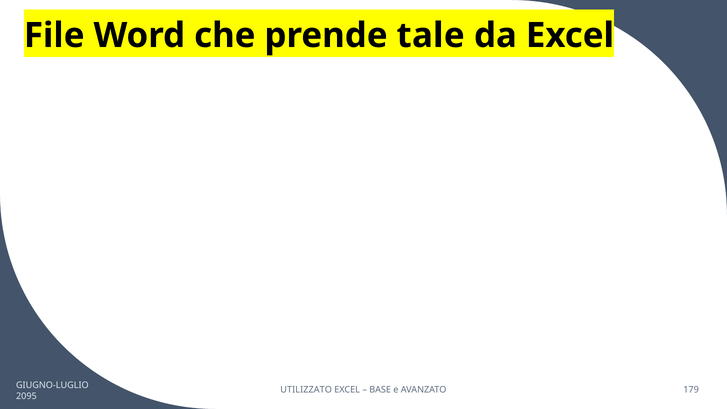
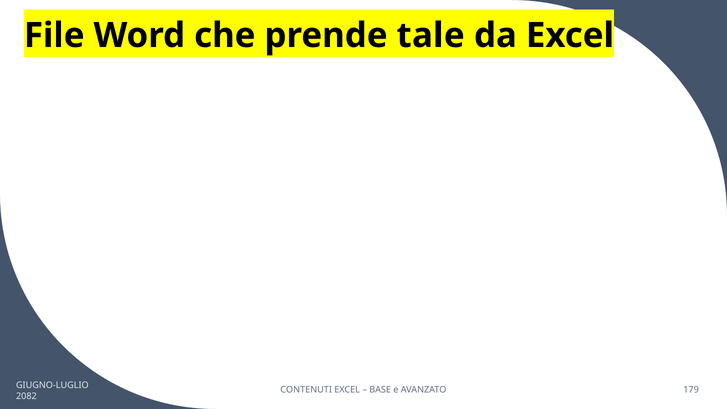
UTILIZZATO: UTILIZZATO -> CONTENUTI (306, 390)
2095: 2095 -> 2082 (26, 396)
